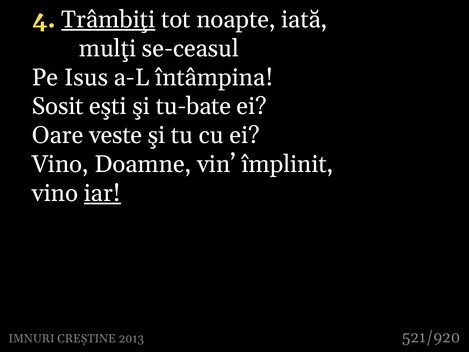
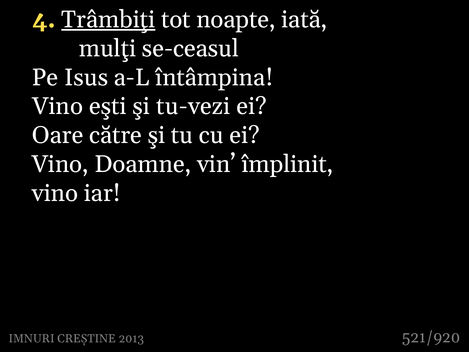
Sosit: Sosit -> Vino (58, 106)
tu-bate: tu-bate -> tu-vezi (193, 106)
veste: veste -> către (116, 135)
iar underline: present -> none (102, 193)
